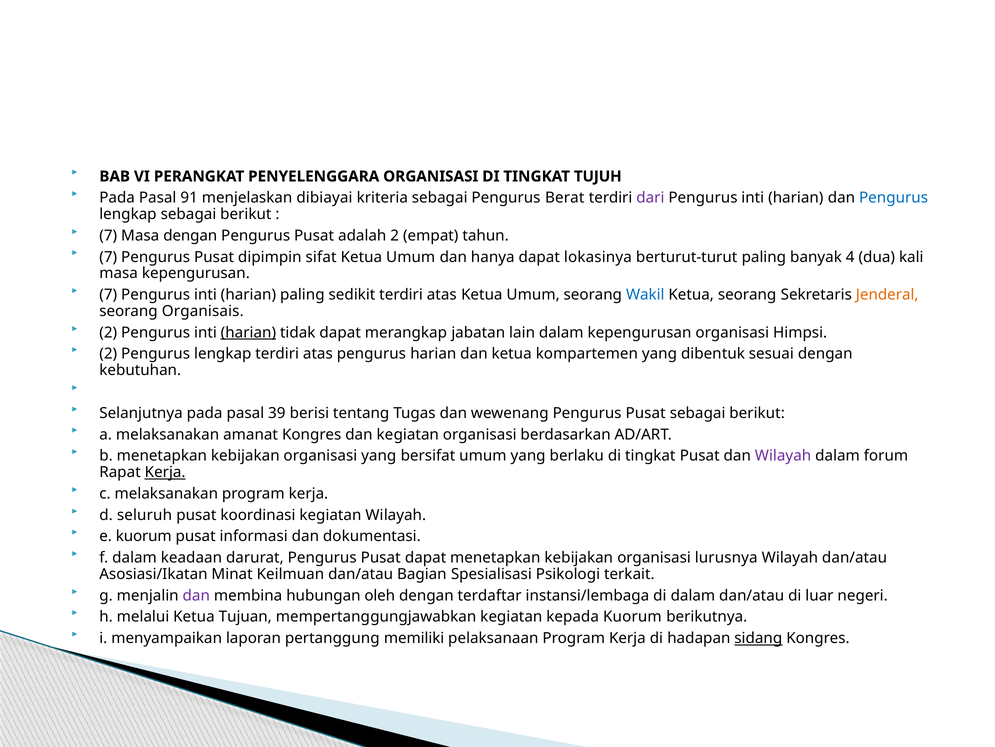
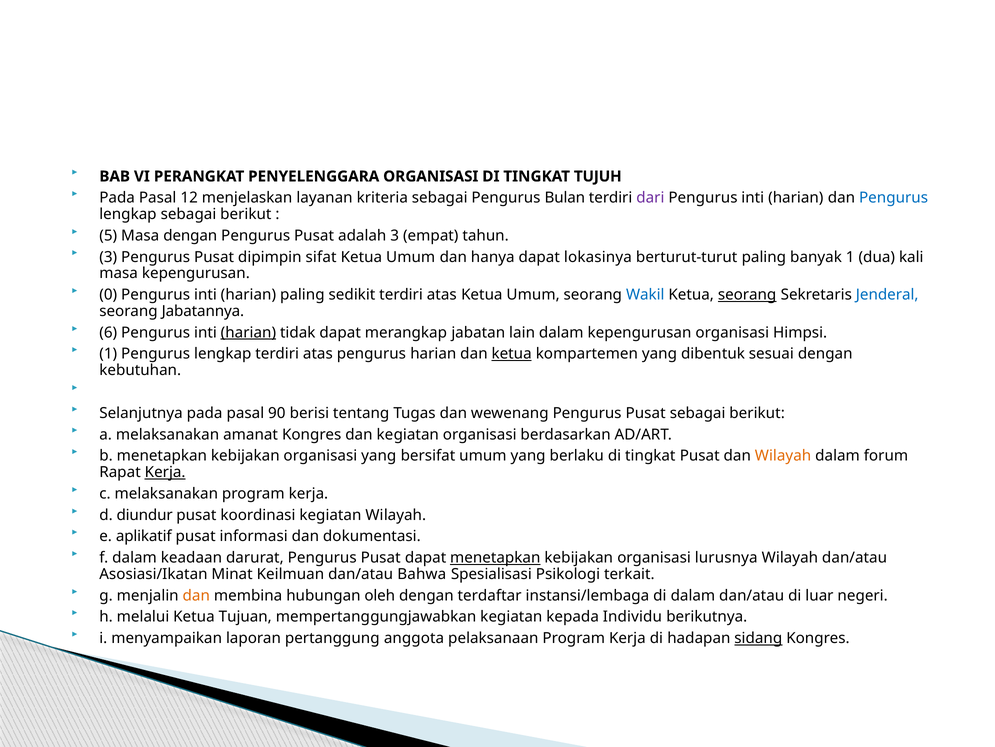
91: 91 -> 12 (189, 198)
dibiayai: dibiayai -> layanan (324, 198)
Berat: Berat -> Bulan (565, 198)
7: 7 -> 5 (108, 235)
adalah 2: 2 -> 3 (395, 235)
7: 7 -> 3 (108, 257)
banyak 4: 4 -> 1 (850, 257)
7: 7 -> 0 (108, 295)
seorang underline: none -> present (747, 295)
Jenderal colour: orange -> blue (887, 295)
Organisais: Organisais -> Jabatannya (203, 311)
2: 2 -> 6 (108, 332)
2: 2 -> 1 (108, 354)
ketua underline: none -> present (512, 354)
39: 39 -> 90 (277, 413)
Wilayah colour: purple -> orange (783, 455)
seluruh: seluruh -> diundur (145, 515)
e kuorum: kuorum -> aplikatif (144, 536)
menetapkan underline: none -> present (495, 557)
Bagian: Bagian -> Bahwa (422, 574)
dan colour: purple -> orange (196, 595)
kepada Kuorum: Kuorum -> Individu (632, 616)
memiliki: memiliki -> anggota (414, 638)
